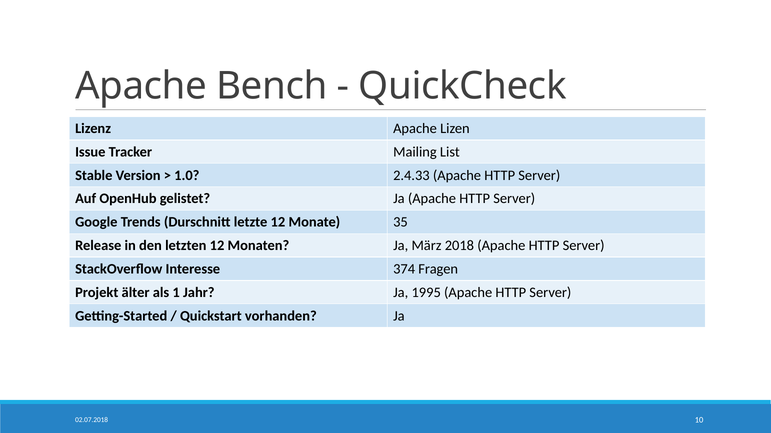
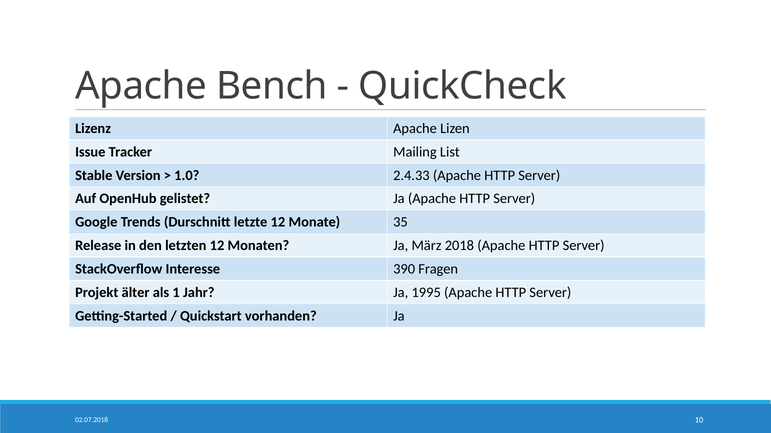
374: 374 -> 390 (404, 269)
